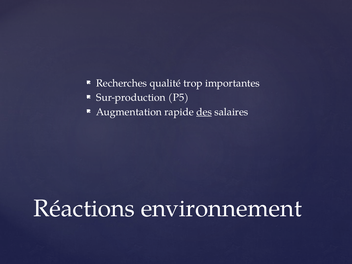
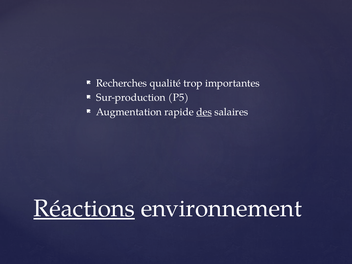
Réactions underline: none -> present (84, 208)
